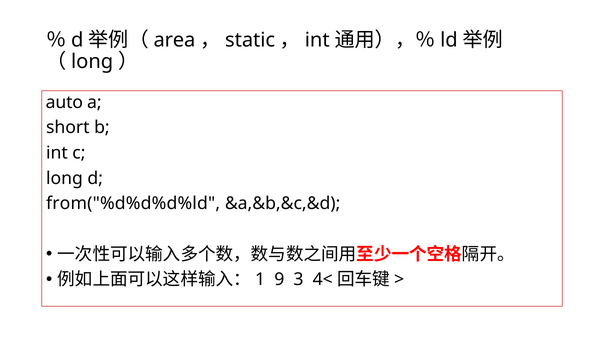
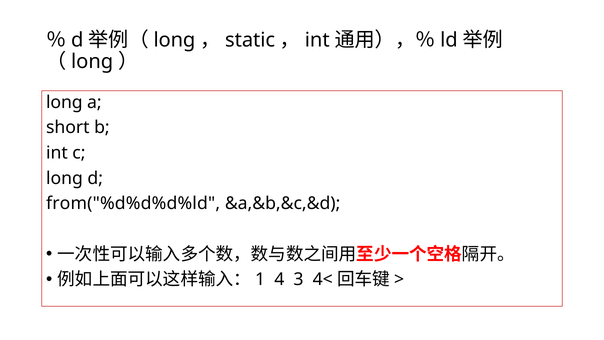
area: area -> long (174, 40)
auto: auto -> long (64, 102)
9: 9 -> 4 (279, 279)
